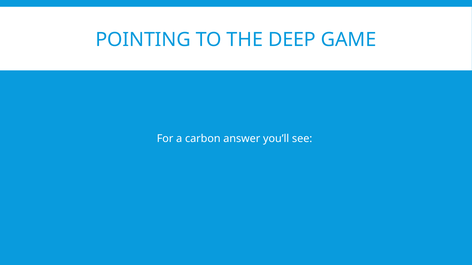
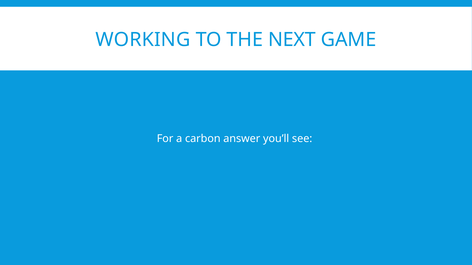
POINTING: POINTING -> WORKING (143, 40)
DEEP: DEEP -> NEXT (292, 40)
